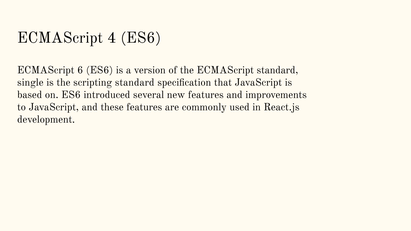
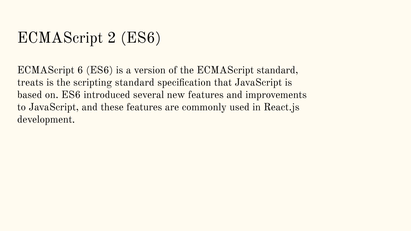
4: 4 -> 2 (112, 38)
single: single -> treats (30, 83)
